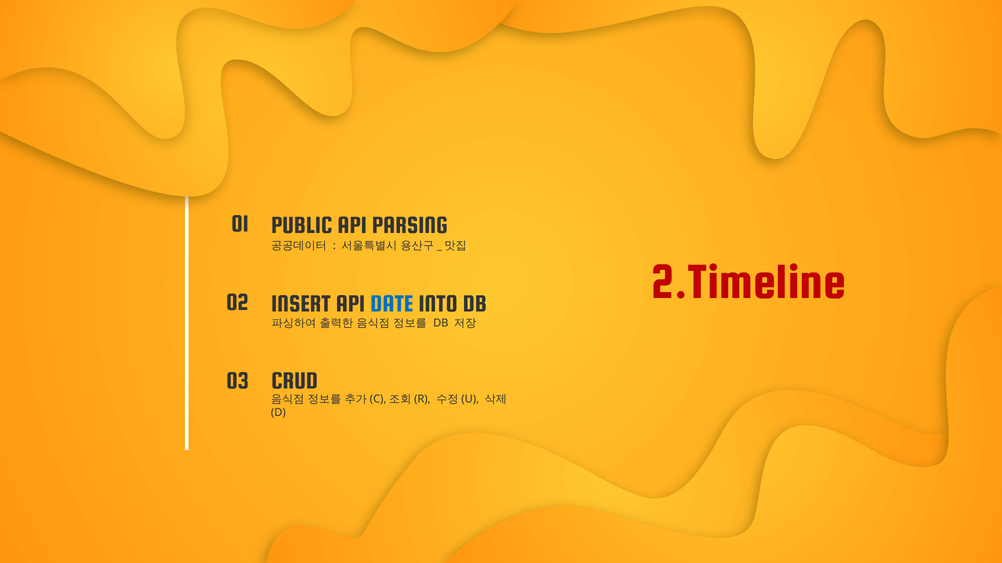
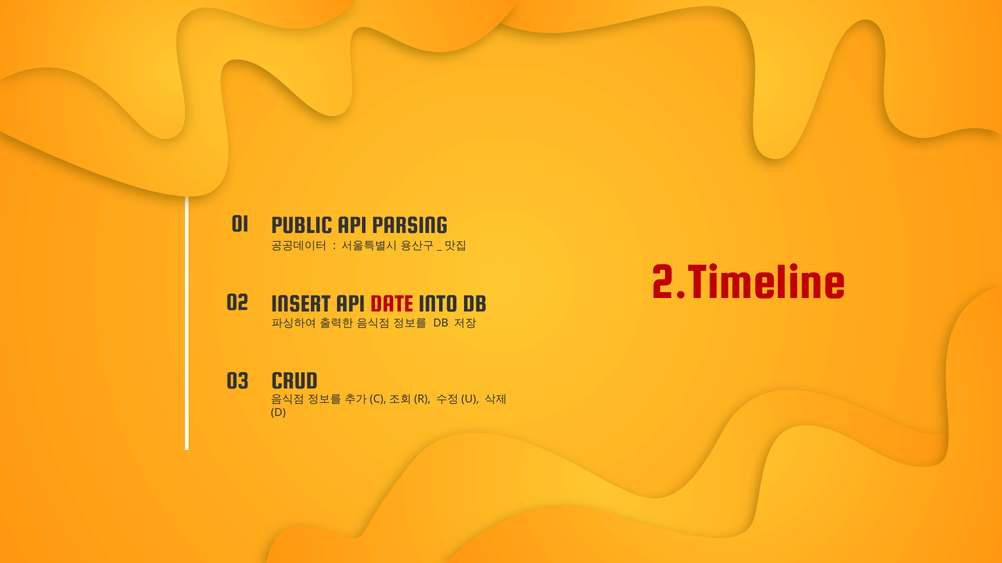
DATE colour: blue -> red (392, 304)
